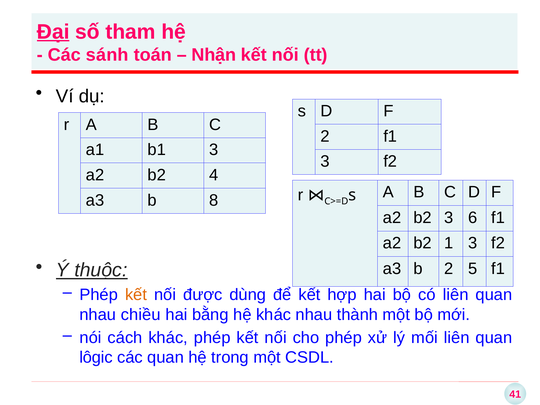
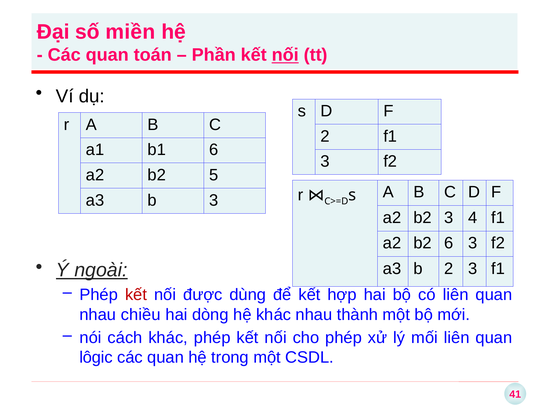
Đại underline: present -> none (53, 32)
tham: tham -> miền (130, 32)
Các sánh: sánh -> quan (107, 55)
Nhận: Nhận -> Phần (214, 55)
nối underline: none -> present (285, 55)
b1 3: 3 -> 6 (214, 150)
4: 4 -> 5 (214, 175)
b 8: 8 -> 3 (214, 200)
6: 6 -> 4 (473, 218)
b2 1: 1 -> 6 (449, 243)
thuộc: thuộc -> ngoài (101, 270)
2 5: 5 -> 3 (473, 269)
kết colour: orange -> red (136, 295)
bằng: bằng -> dòng (210, 315)
